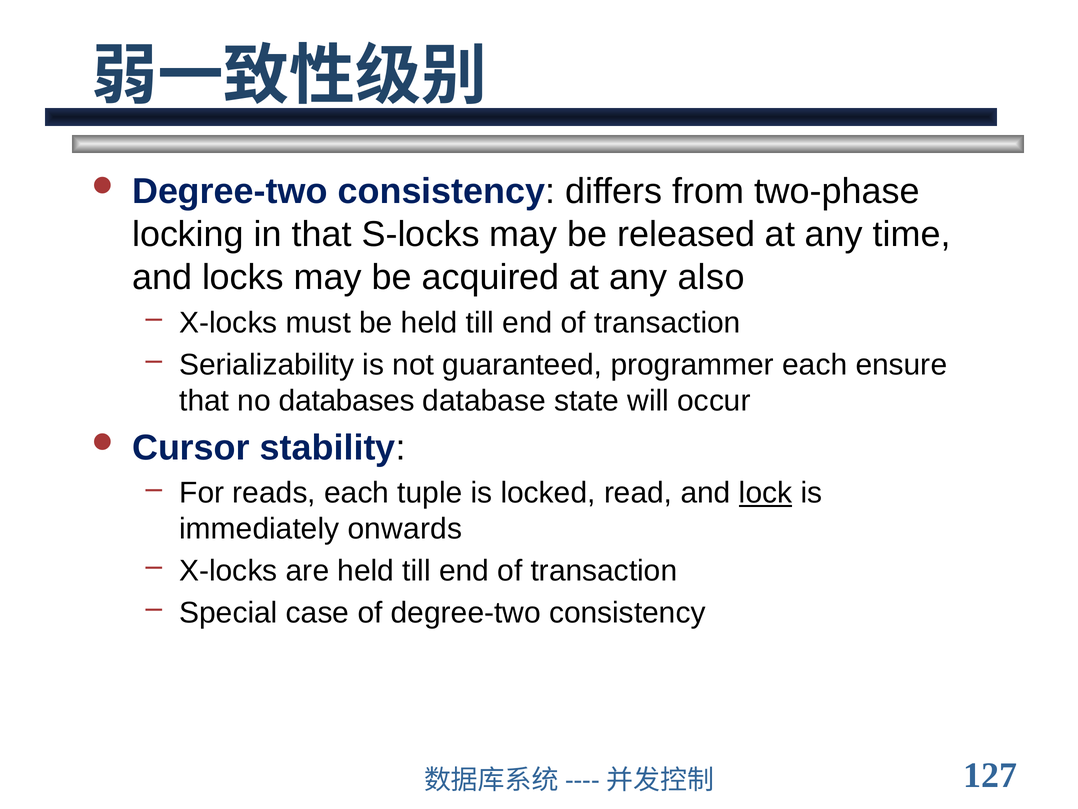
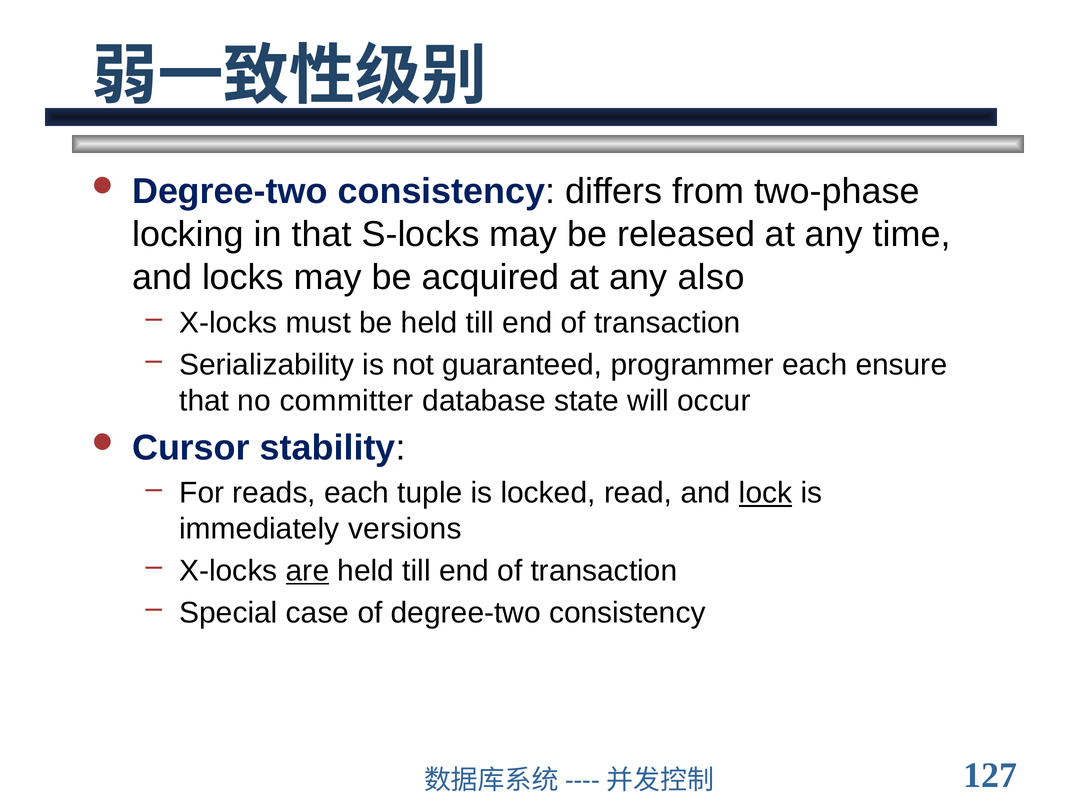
databases: databases -> committer (347, 400)
onwards: onwards -> versions (405, 529)
are underline: none -> present (307, 571)
